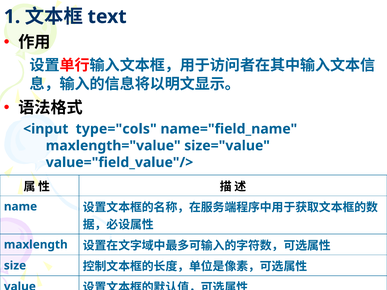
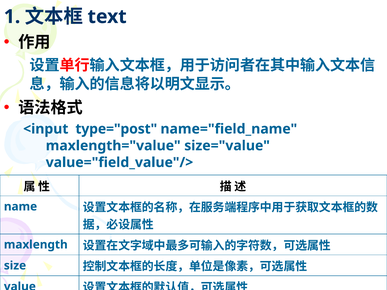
type="cols: type="cols -> type="post (116, 129)
